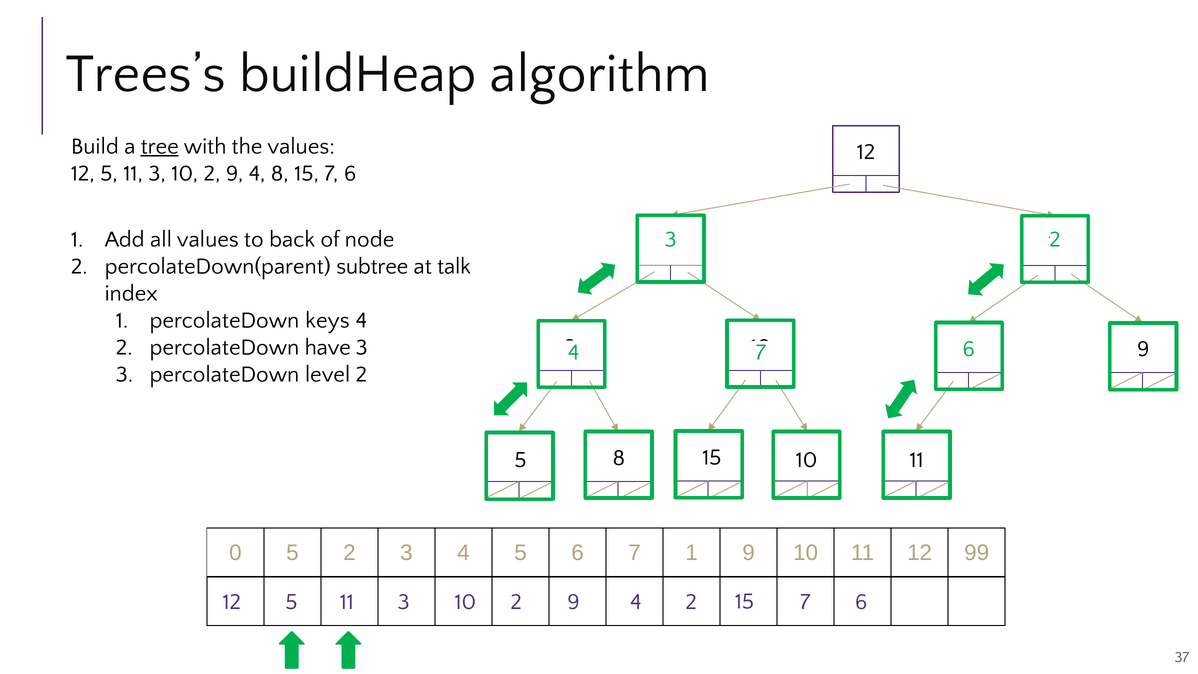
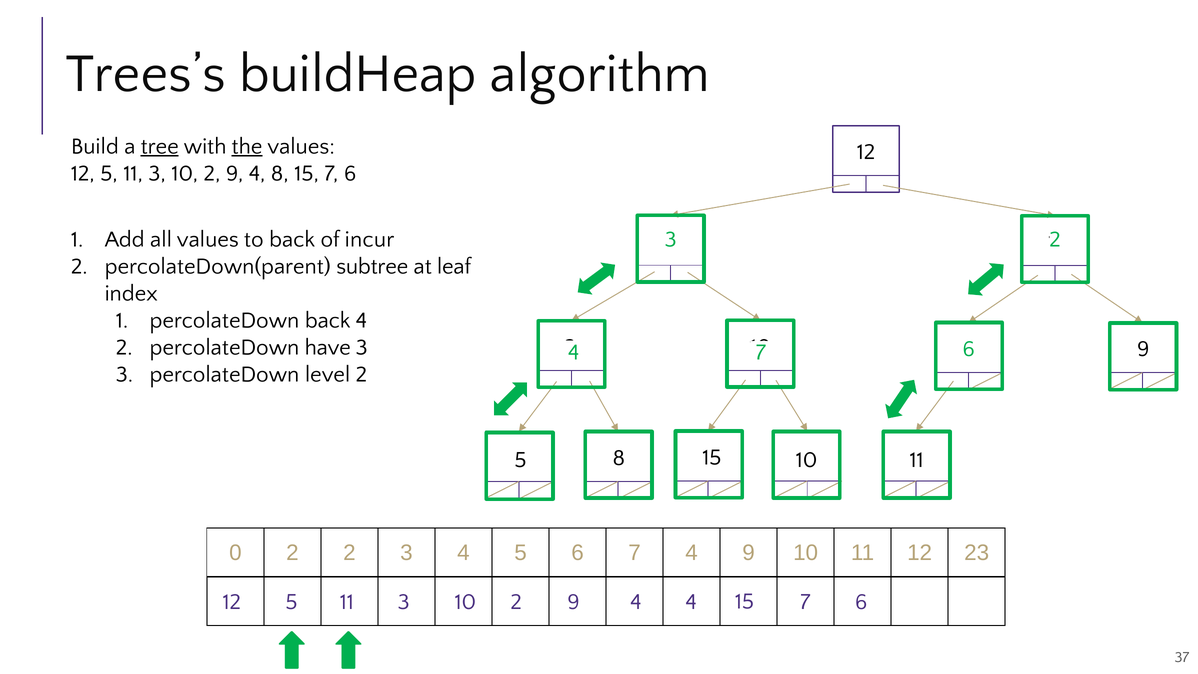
the underline: none -> present (247, 146)
node: node -> incur (370, 240)
talk: talk -> leaf (454, 266)
percolateDown keys: keys -> back (328, 320)
0 5: 5 -> 2 (292, 553)
7 1: 1 -> 4 (692, 553)
99: 99 -> 23 (977, 553)
2: 2 -> 4 (691, 602)
